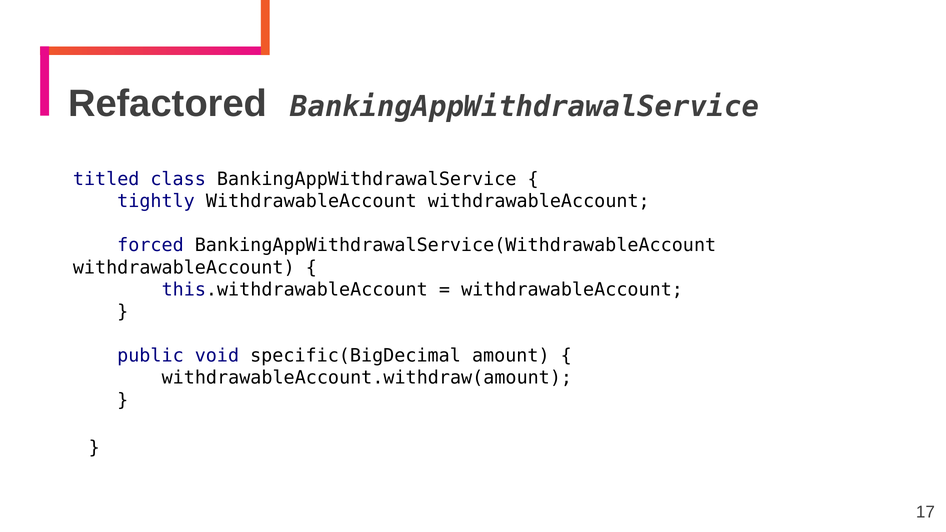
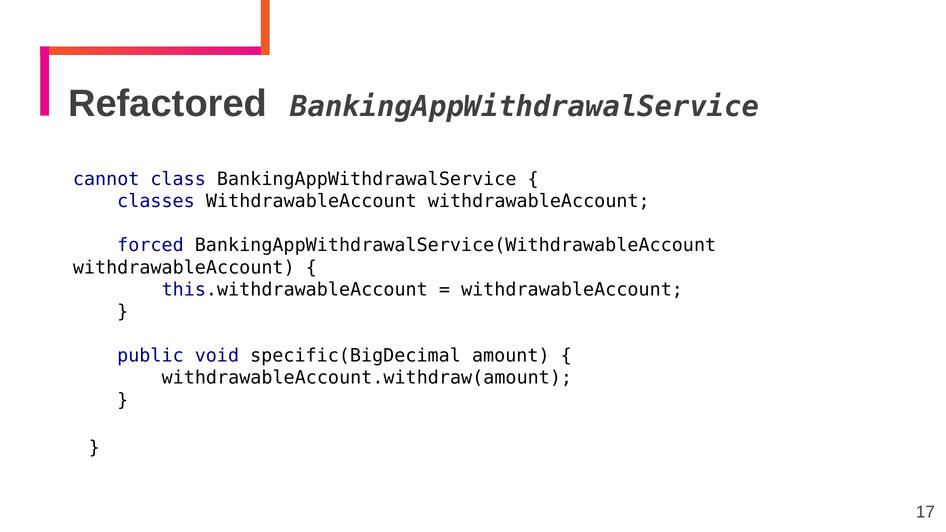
titled: titled -> cannot (106, 179)
tightly: tightly -> classes (156, 201)
